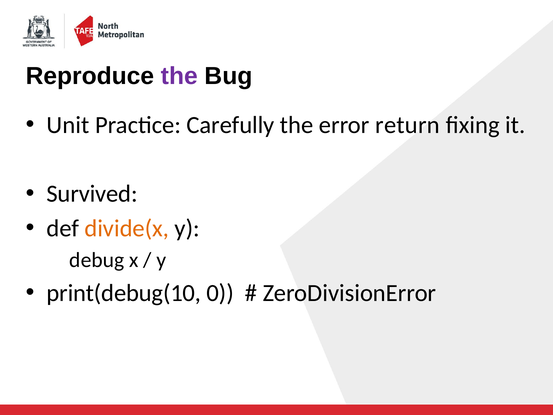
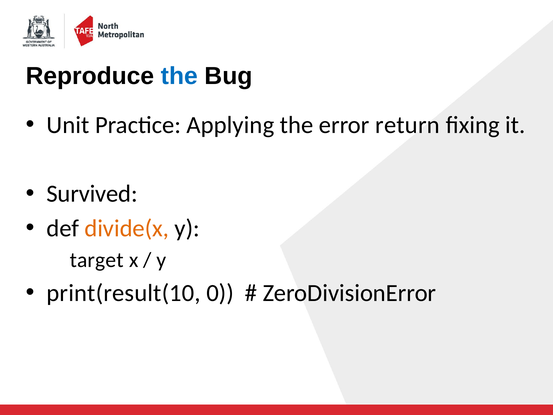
the colour: purple -> blue (179, 76)
Carefully: Carefully -> Applying (230, 125)
debug: debug -> target (97, 260)
print(debug(10: print(debug(10 -> print(result(10 (124, 293)
